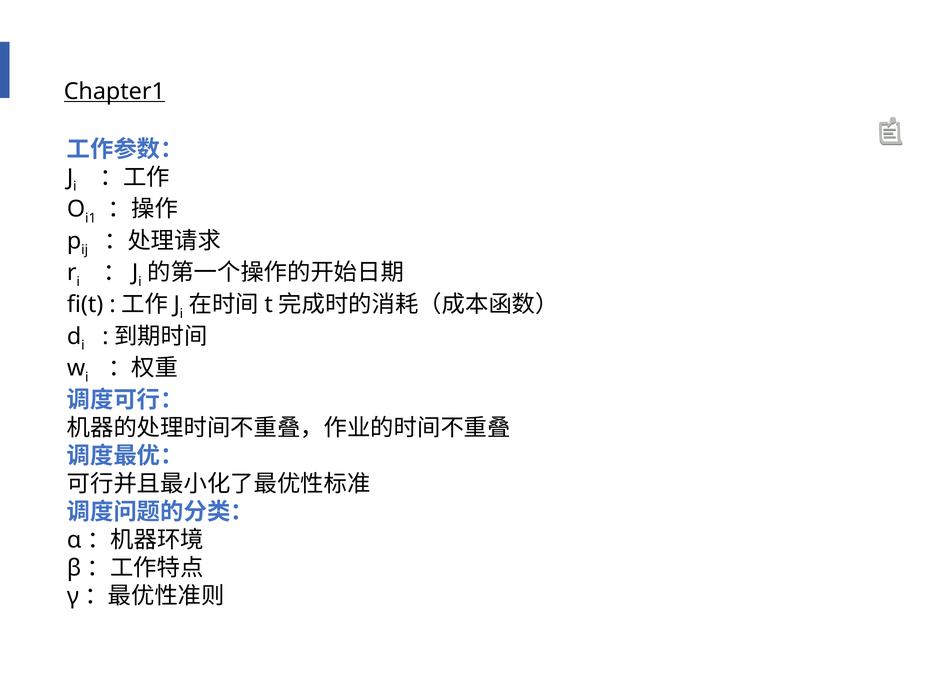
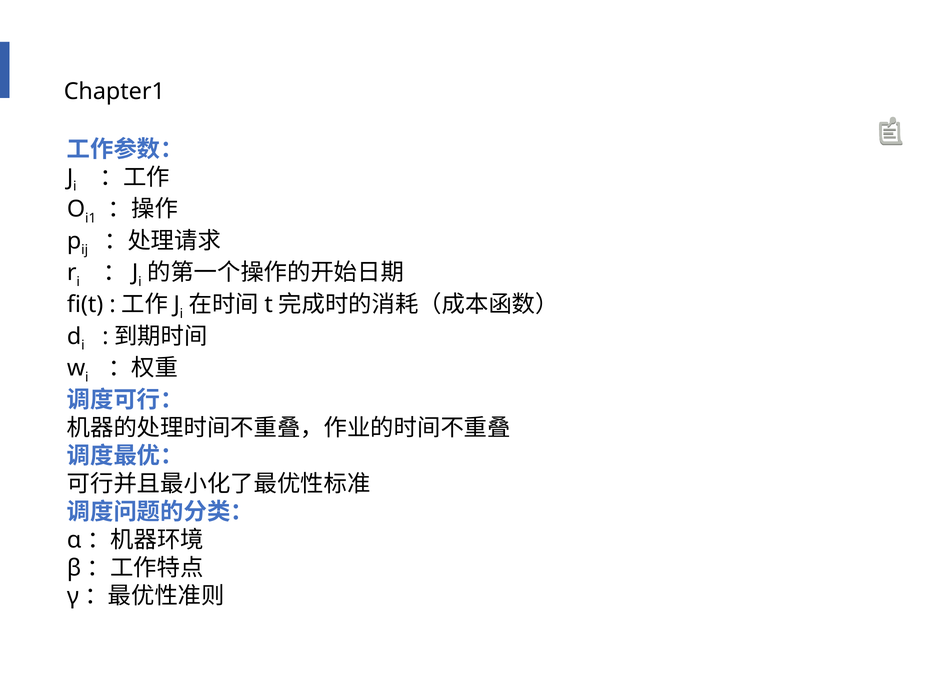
Chapter1 underline: present -> none (114, 92)
